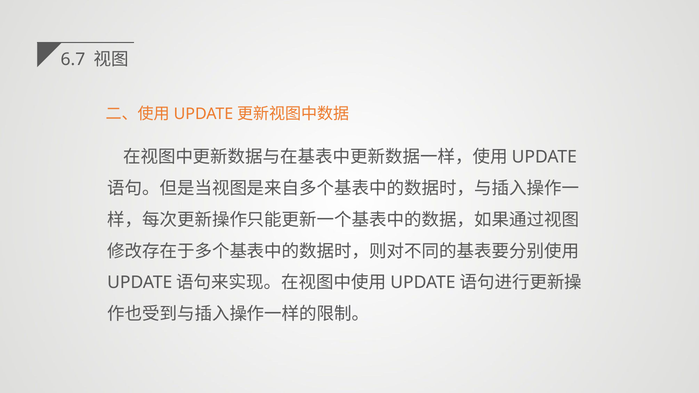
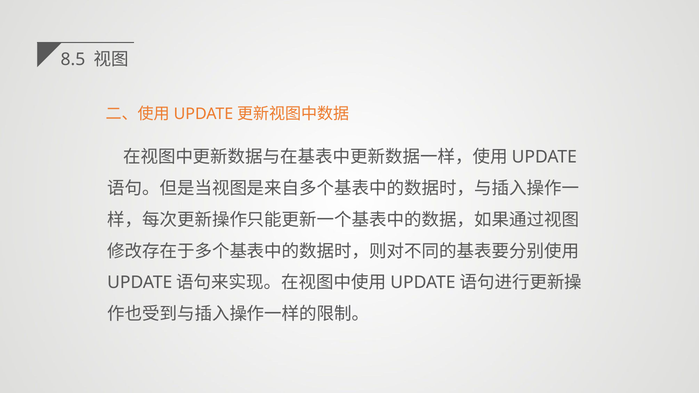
6.7: 6.7 -> 8.5 (73, 59)
